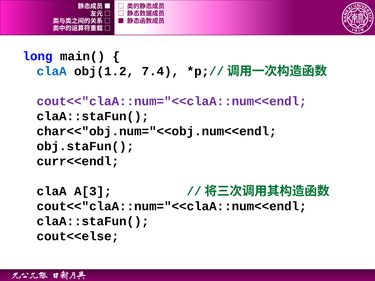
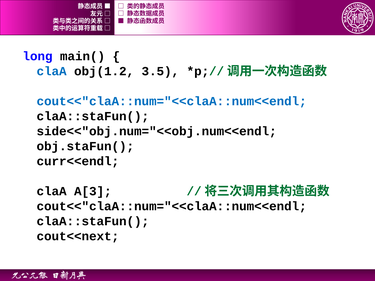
7.4: 7.4 -> 3.5 (160, 71)
cout<<"claA::num="<<claA::num<<endl colour: purple -> blue (172, 101)
char<<"obj.num="<<obj.num<<endl: char<<"obj.num="<<obj.num<<endl -> side<<"obj.num="<<obj.num<<endl (157, 131)
cout<<else: cout<<else -> cout<<next (78, 236)
